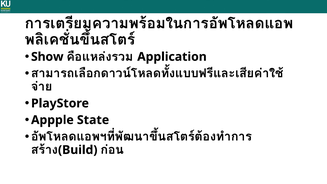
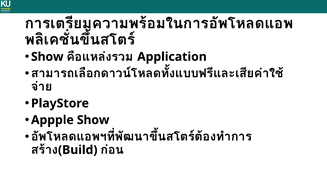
Appple State: State -> Show (93, 120)
